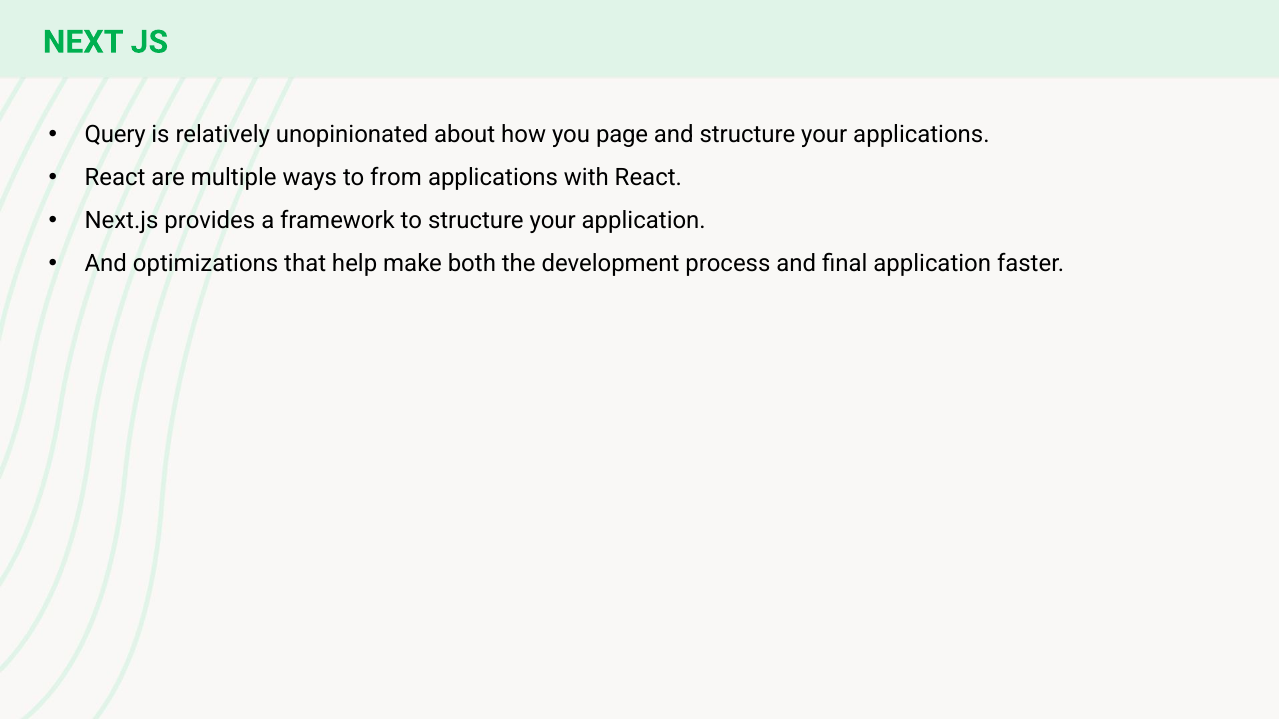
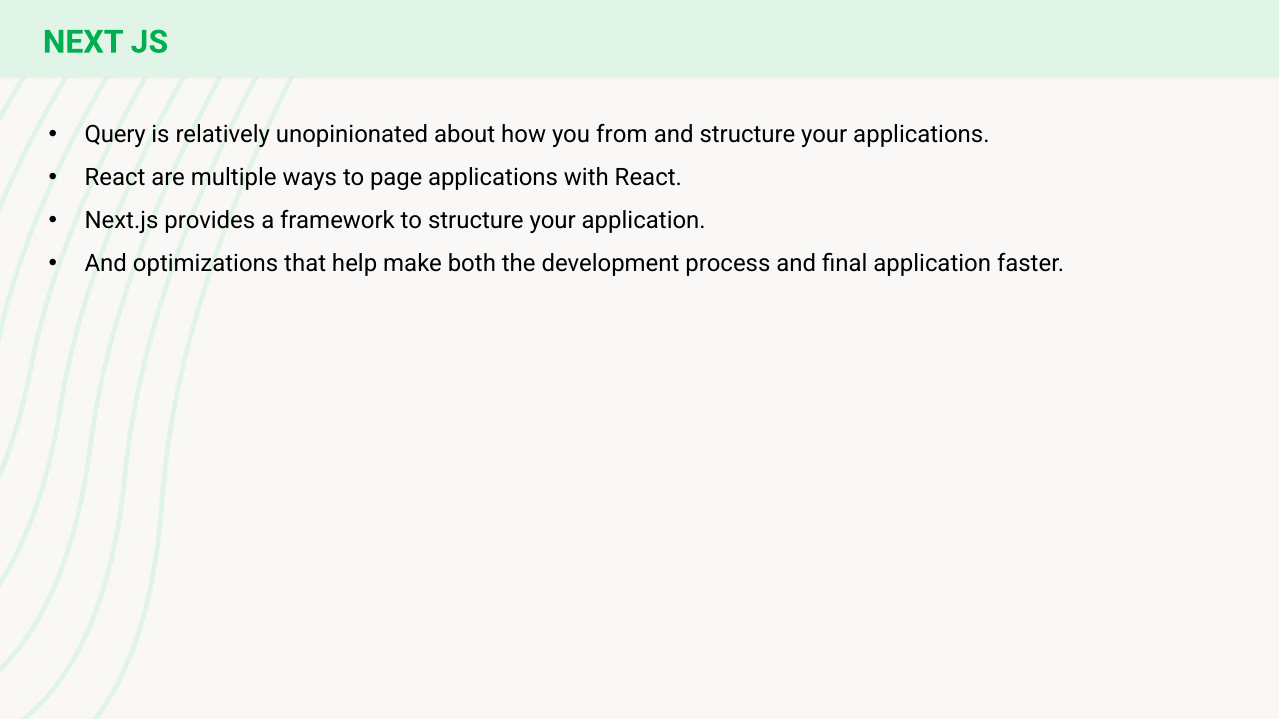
page: page -> from (622, 135)
from: from -> page (396, 178)
